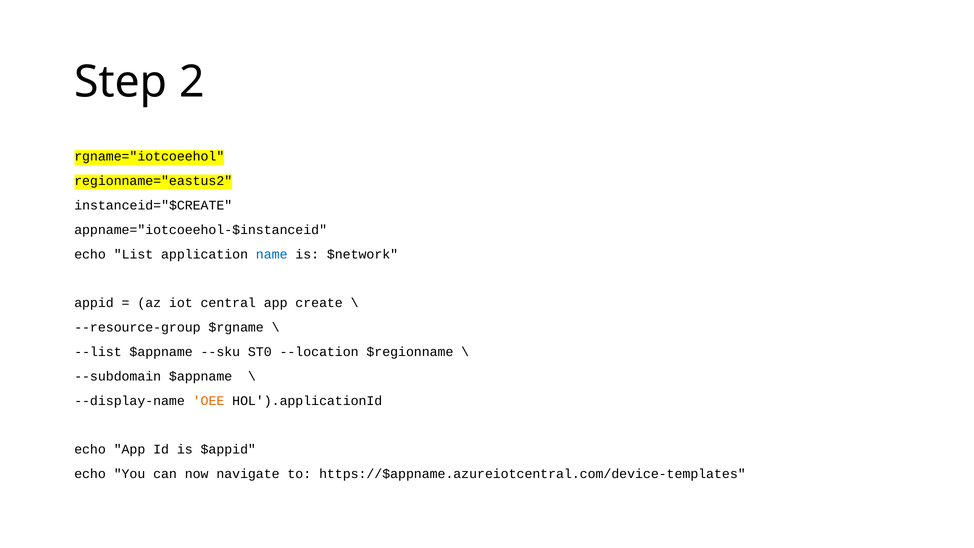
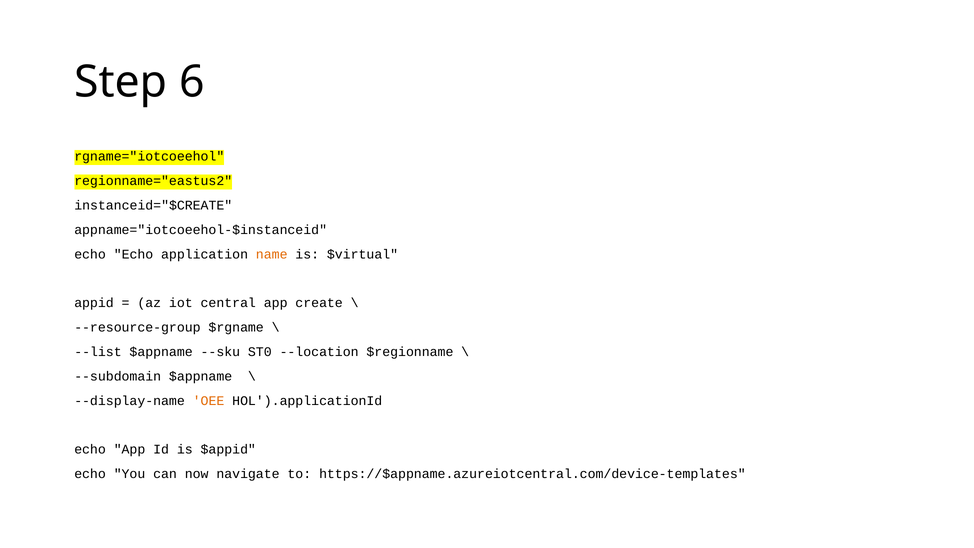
2: 2 -> 6 (192, 82)
echo List: List -> Echo (134, 254)
name colour: blue -> orange (272, 254)
$network: $network -> $virtual (363, 254)
